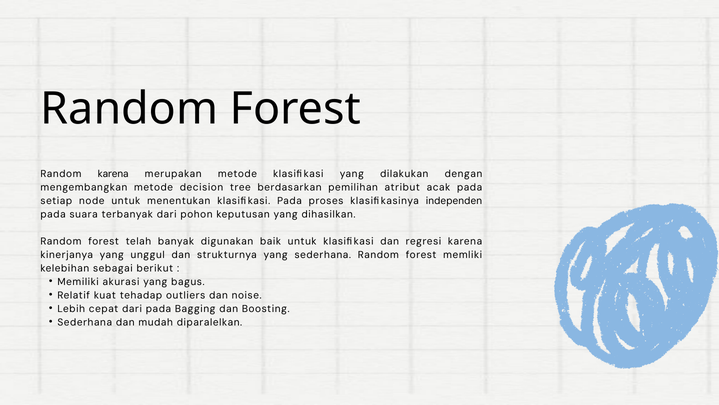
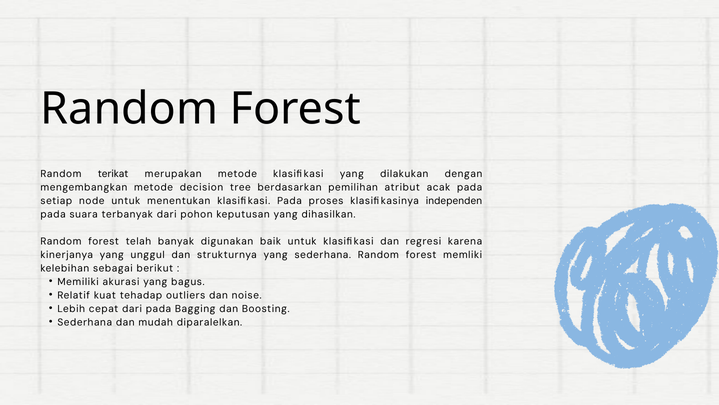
Random karena: karena -> terikat (113, 174)
